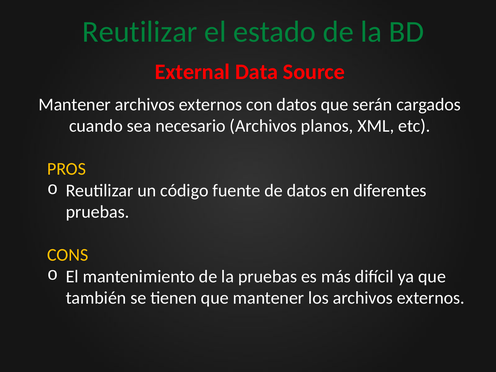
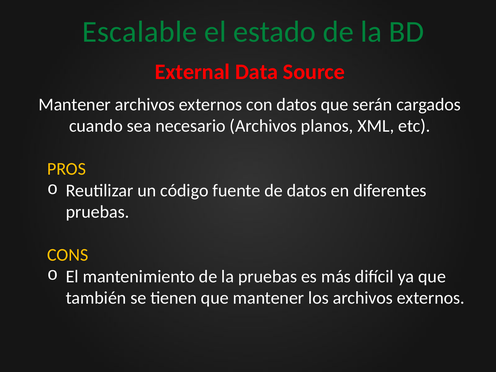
Reutilizar: Reutilizar -> Escalable (140, 32)
